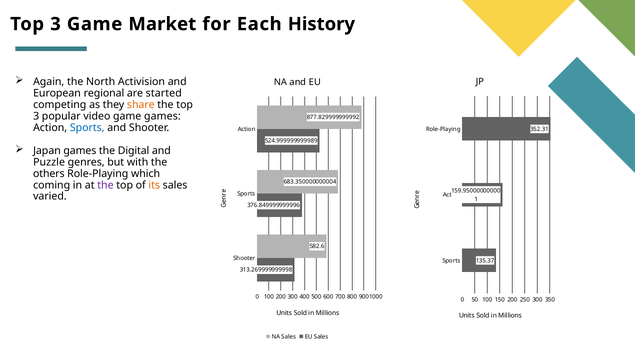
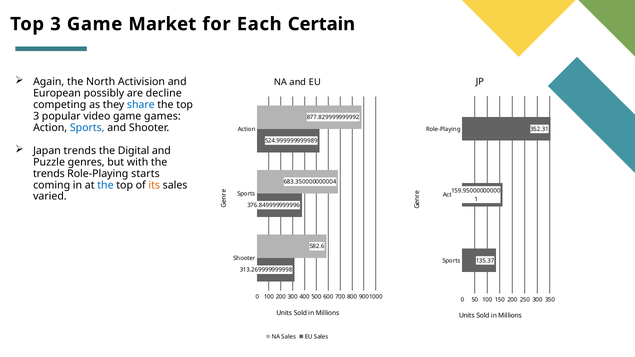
History: History -> Certain (321, 24)
regional: regional -> possibly (104, 93)
started: started -> decline (164, 93)
share colour: orange -> blue (141, 105)
Japan games: games -> trends (80, 151)
others: others -> trends (49, 174)
which: which -> starts (146, 174)
the colour: purple -> blue (105, 185)
